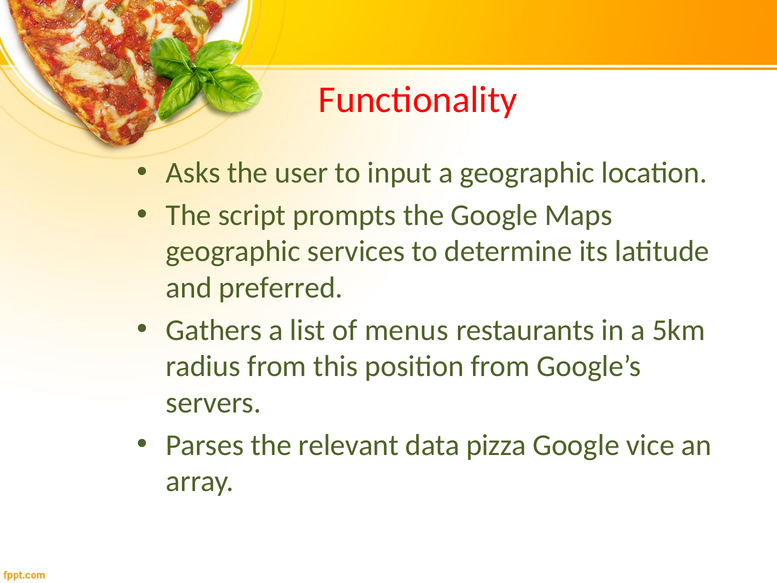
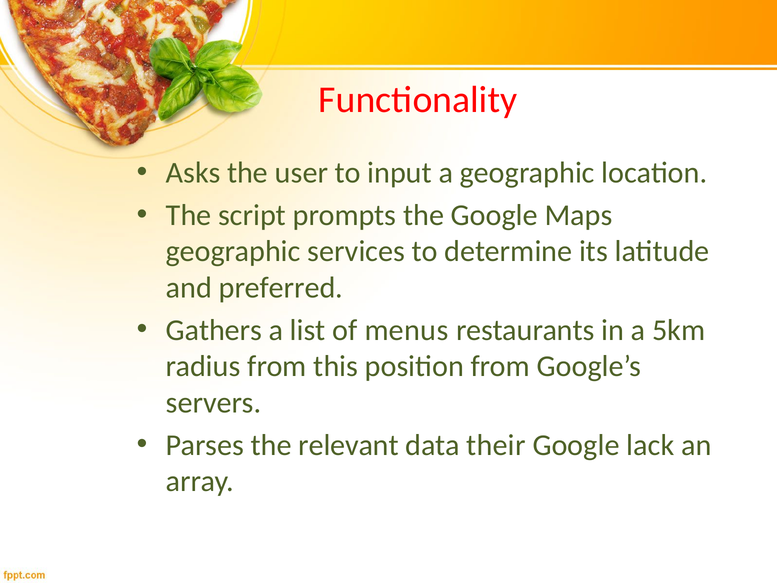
pizza: pizza -> their (496, 445)
vice: vice -> lack (650, 445)
